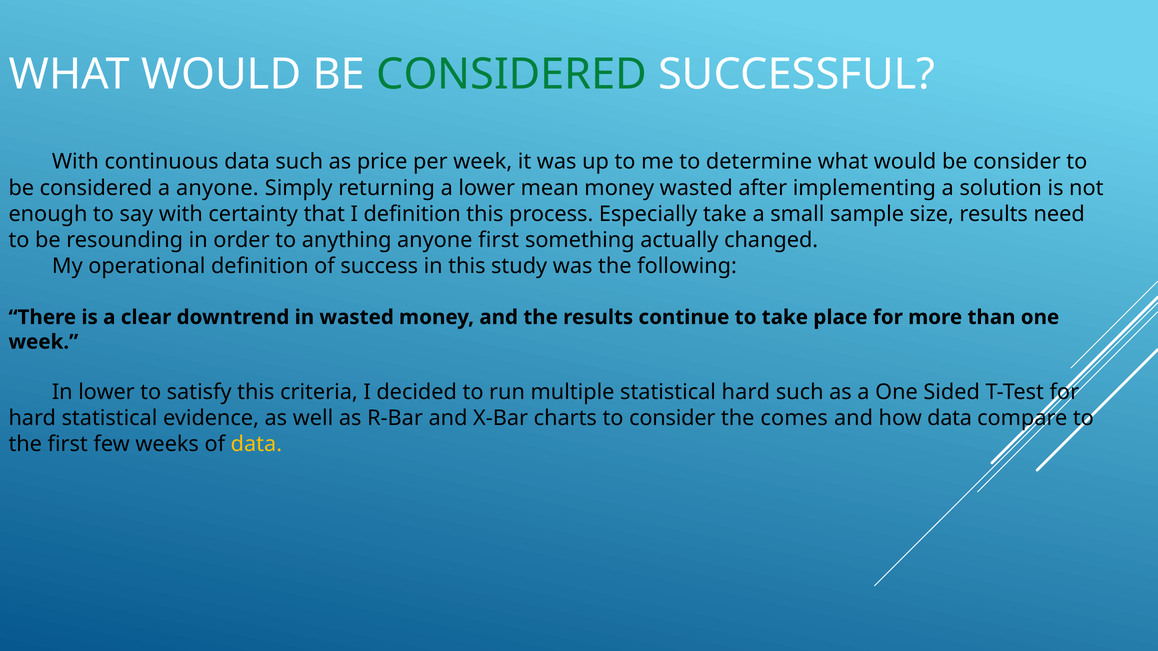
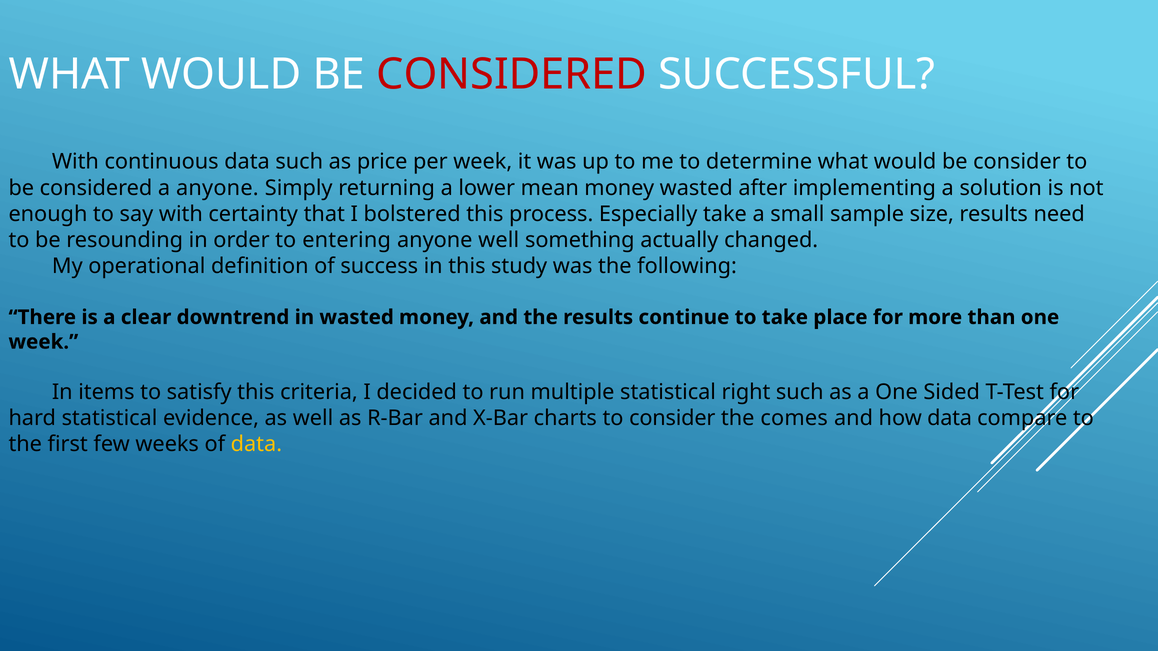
CONSIDERED colour: green -> red (512, 75)
I definition: definition -> bolstered (412, 214)
anything: anything -> entering (347, 240)
anyone first: first -> well (499, 240)
In lower: lower -> items (106, 392)
statistical hard: hard -> right (746, 392)
